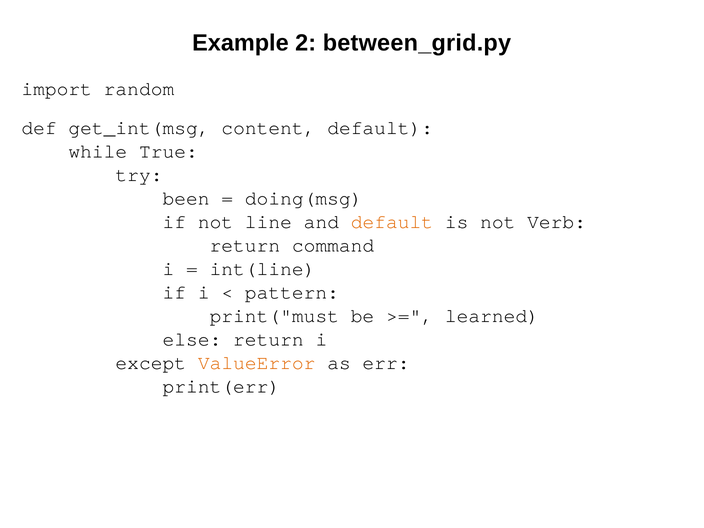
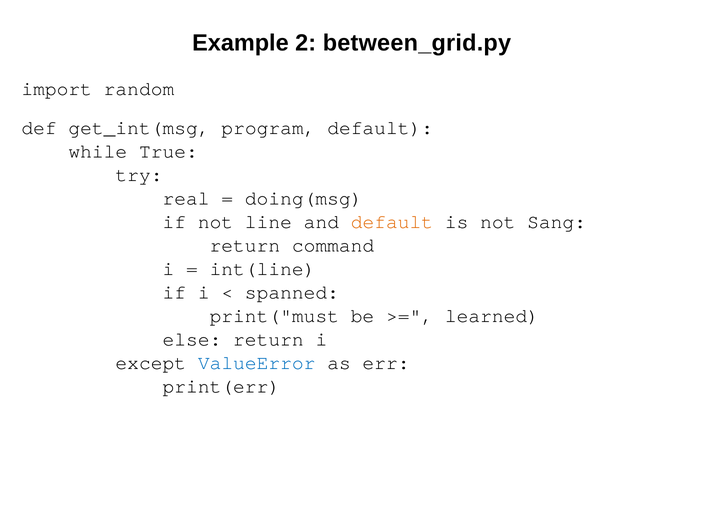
content: content -> program (268, 128)
been: been -> real (186, 198)
Verb: Verb -> Sang (557, 222)
pattern: pattern -> spanned (292, 292)
ValueError colour: orange -> blue (257, 363)
